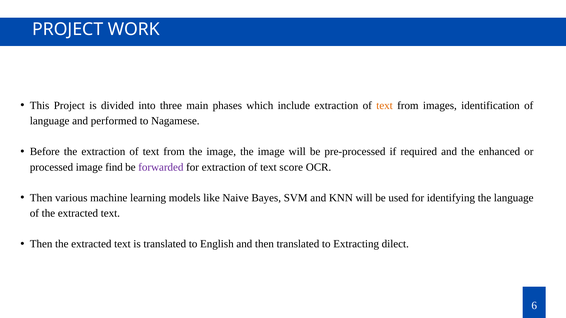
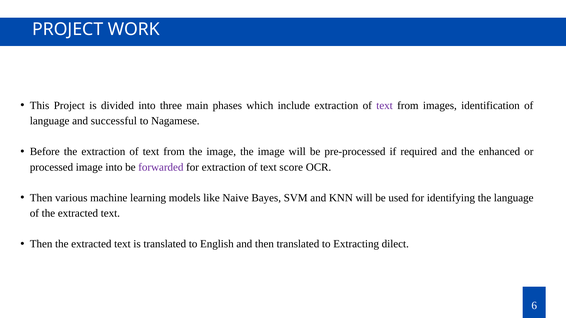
text colour: orange -> purple (385, 106)
performed: performed -> successful (114, 121)
image find: find -> into (114, 167)
